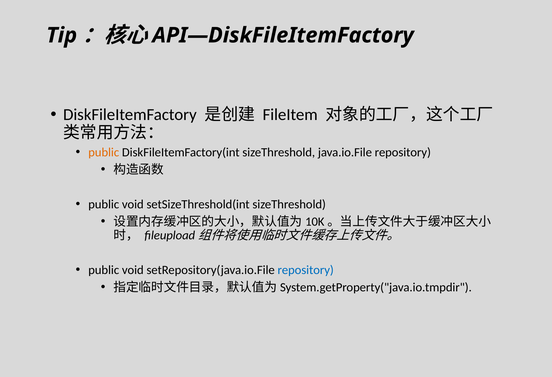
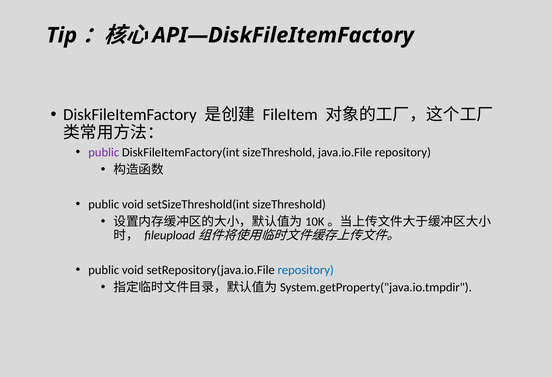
public colour: orange -> purple (104, 152)
